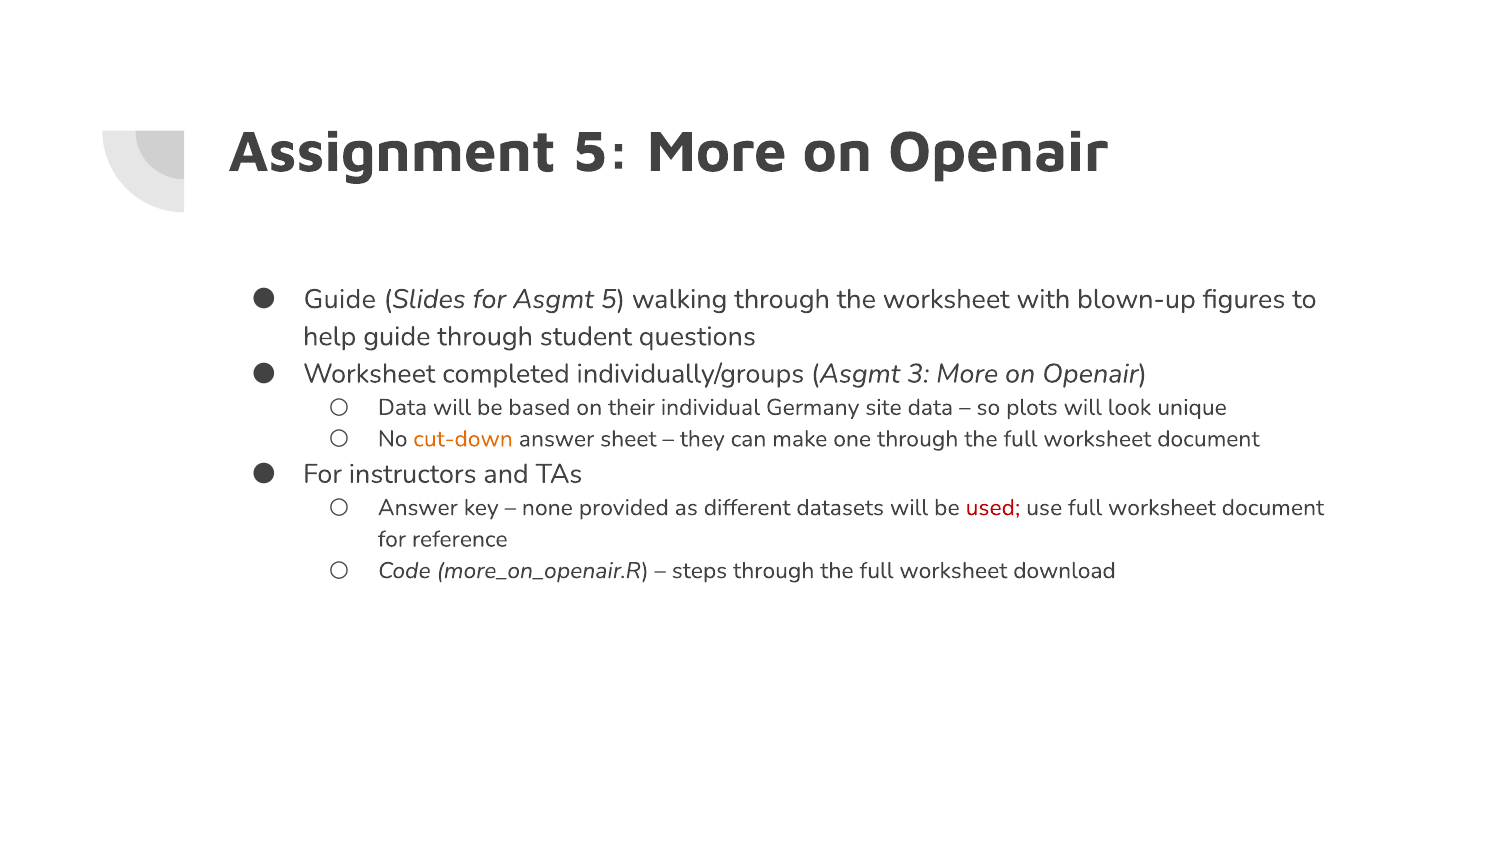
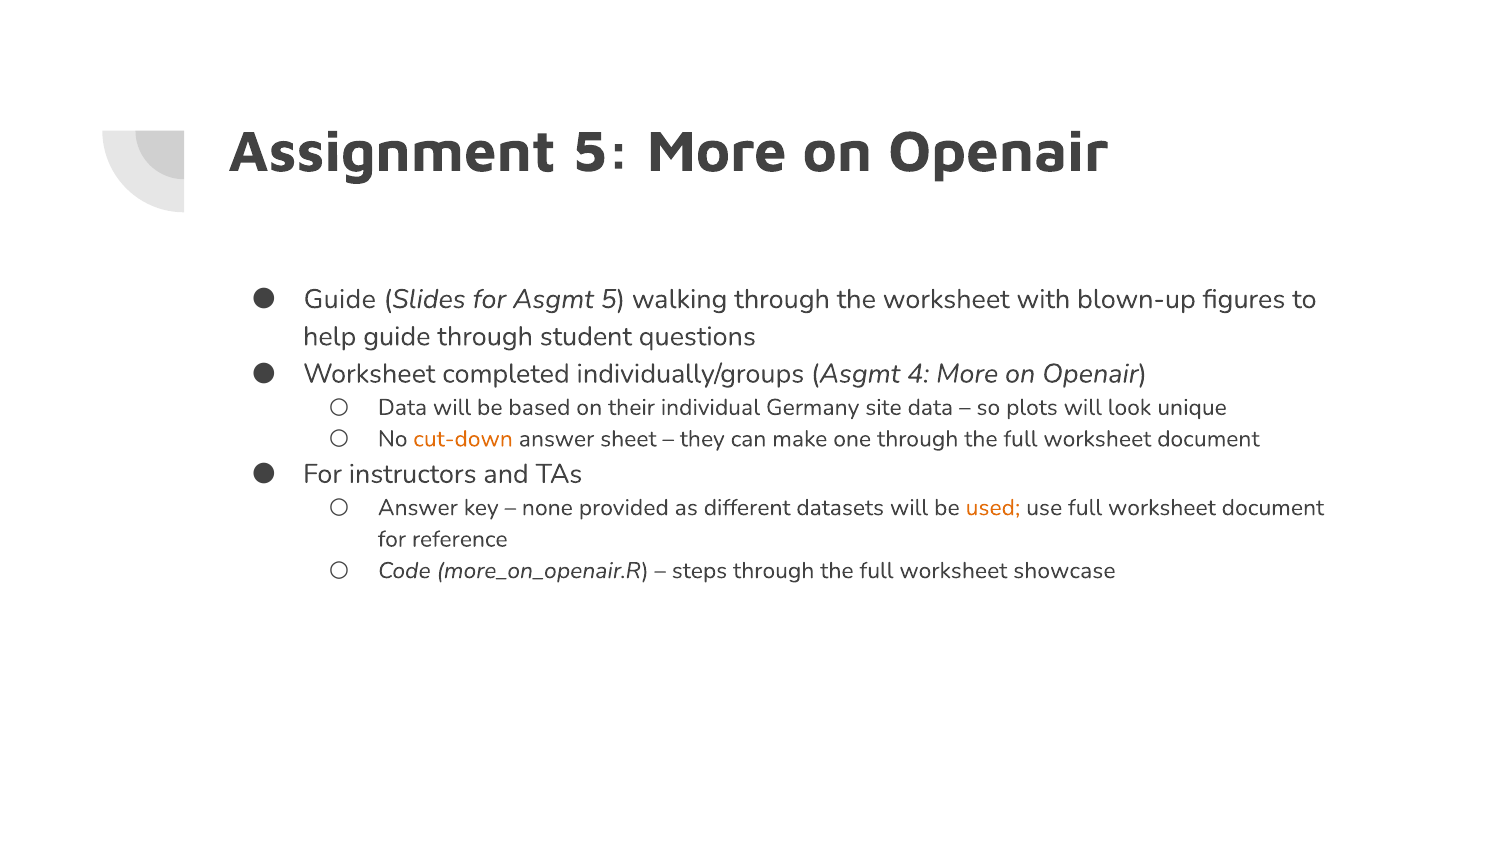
3: 3 -> 4 (918, 374)
used colour: red -> orange (993, 508)
download: download -> showcase (1064, 571)
